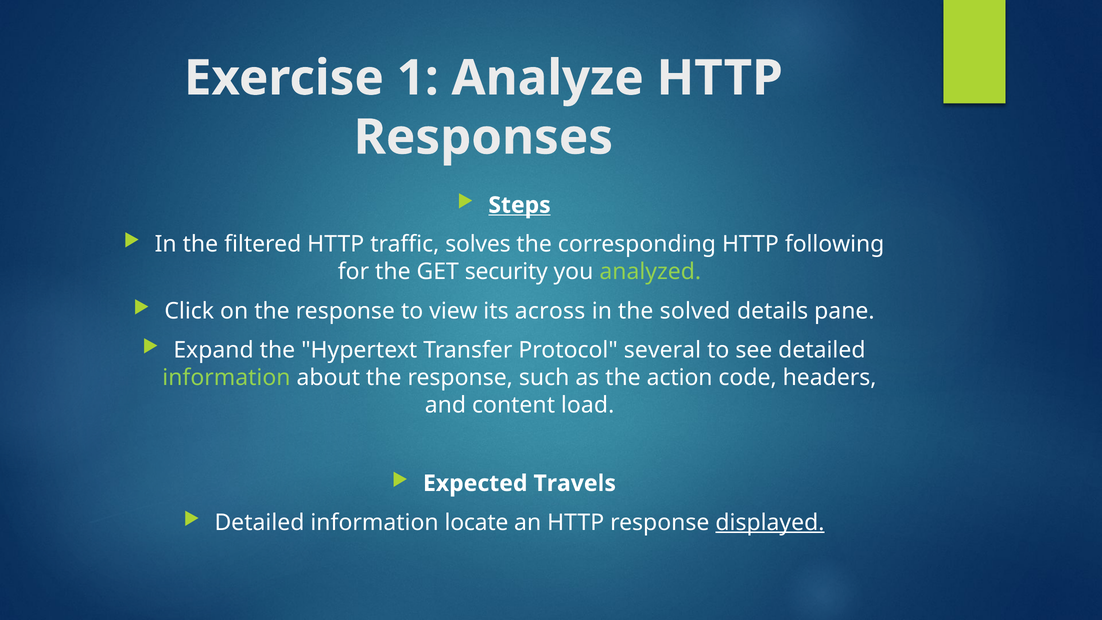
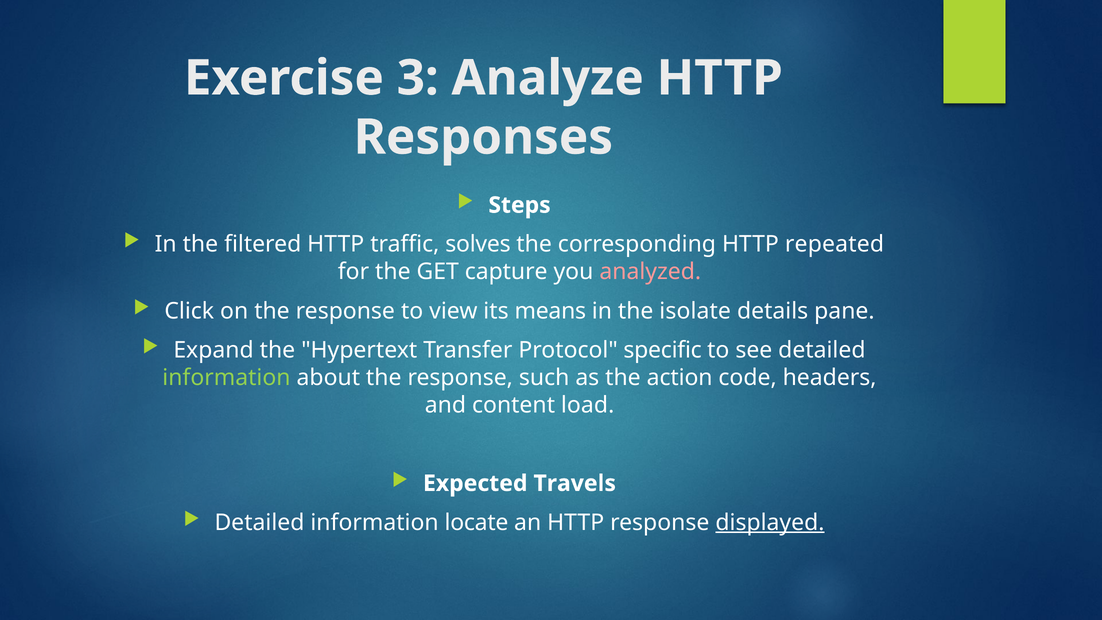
1: 1 -> 3 (418, 78)
Steps underline: present -> none (520, 205)
following: following -> repeated (834, 244)
security: security -> capture (506, 272)
analyzed colour: light green -> pink (650, 272)
across: across -> means (550, 311)
solved: solved -> isolate (695, 311)
several: several -> specific (663, 350)
